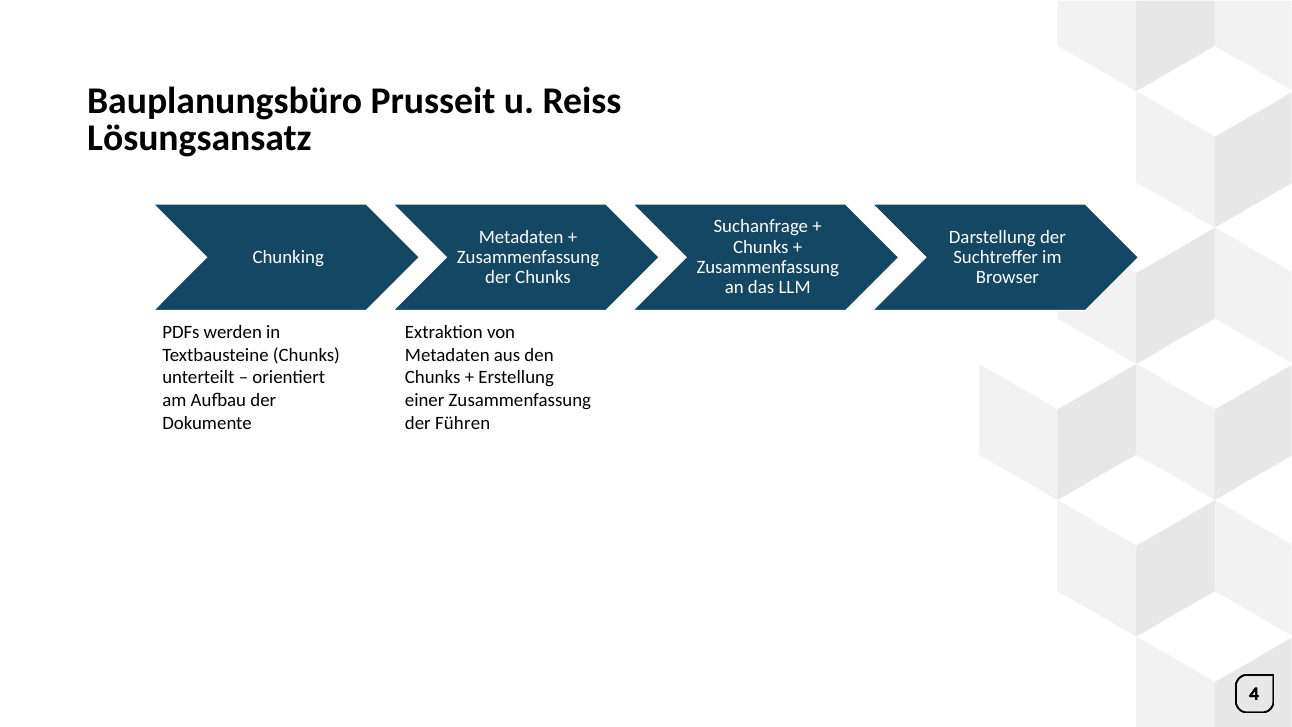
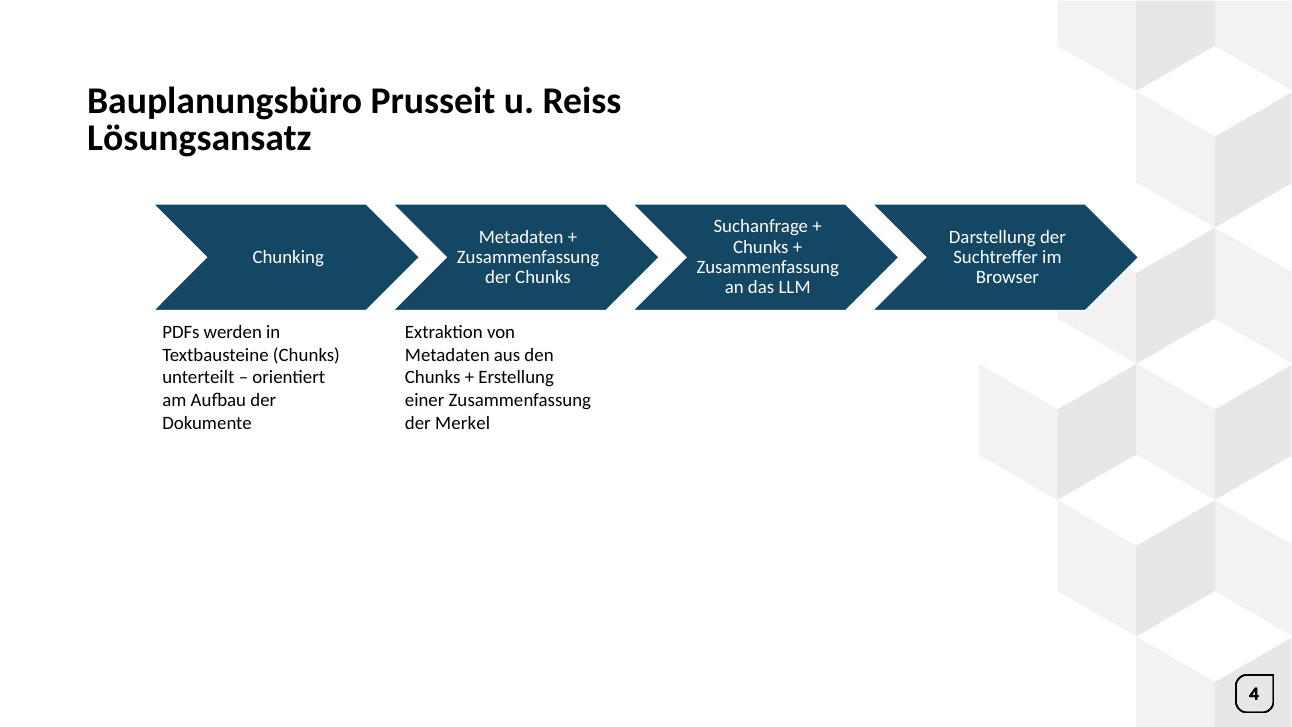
Führen: Führen -> Merkel (463, 423)
